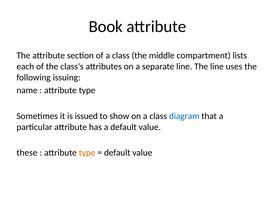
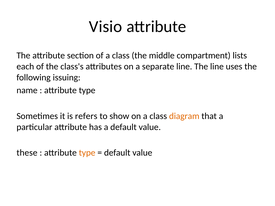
Book: Book -> Visio (106, 27)
issued: issued -> refers (86, 116)
diagram colour: blue -> orange (184, 116)
